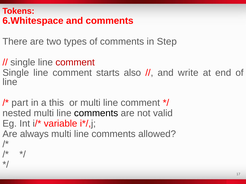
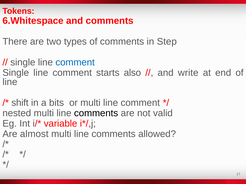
comment colour: red -> blue (75, 63)
part: part -> shift (20, 103)
this: this -> bits (57, 103)
always: always -> almost (34, 134)
